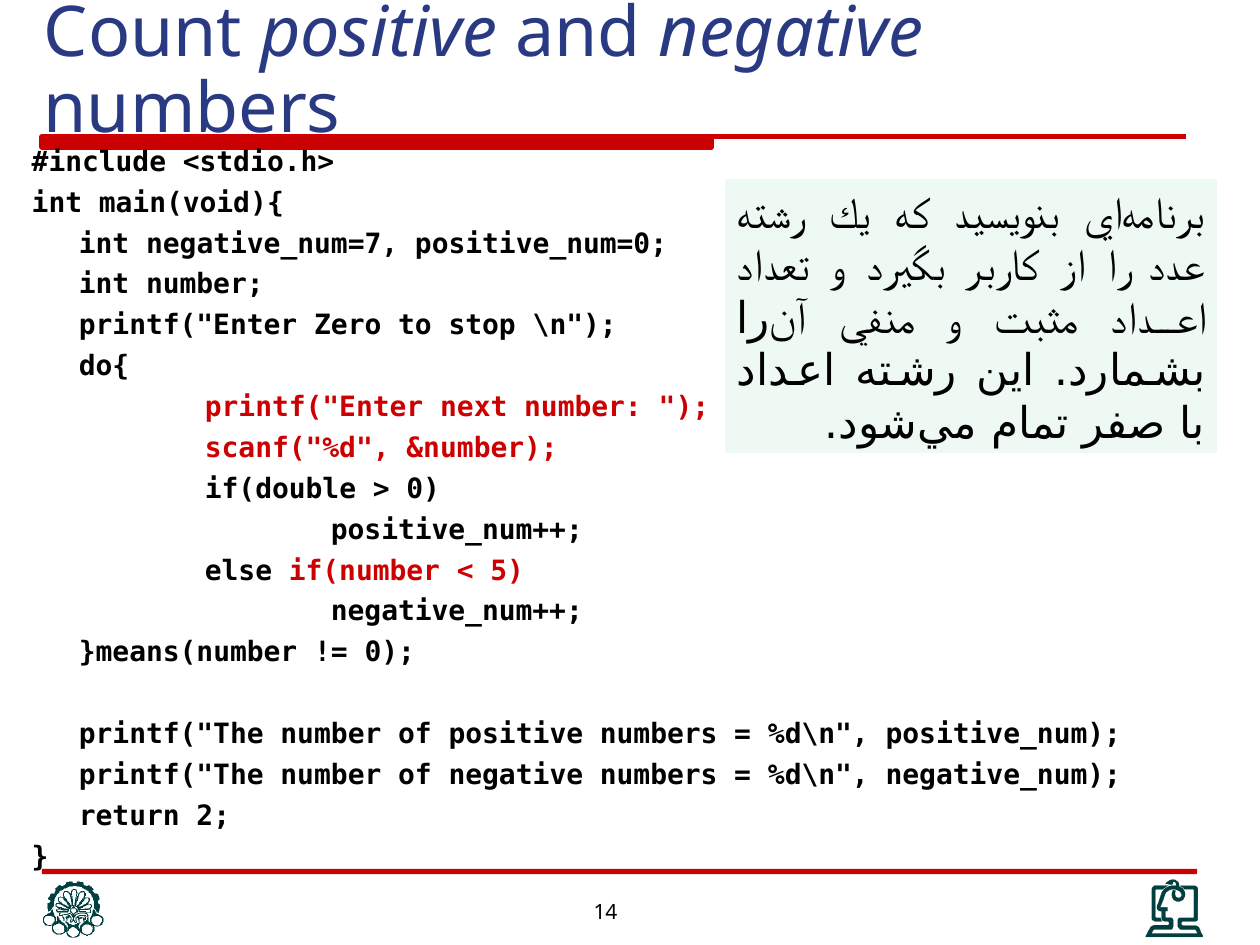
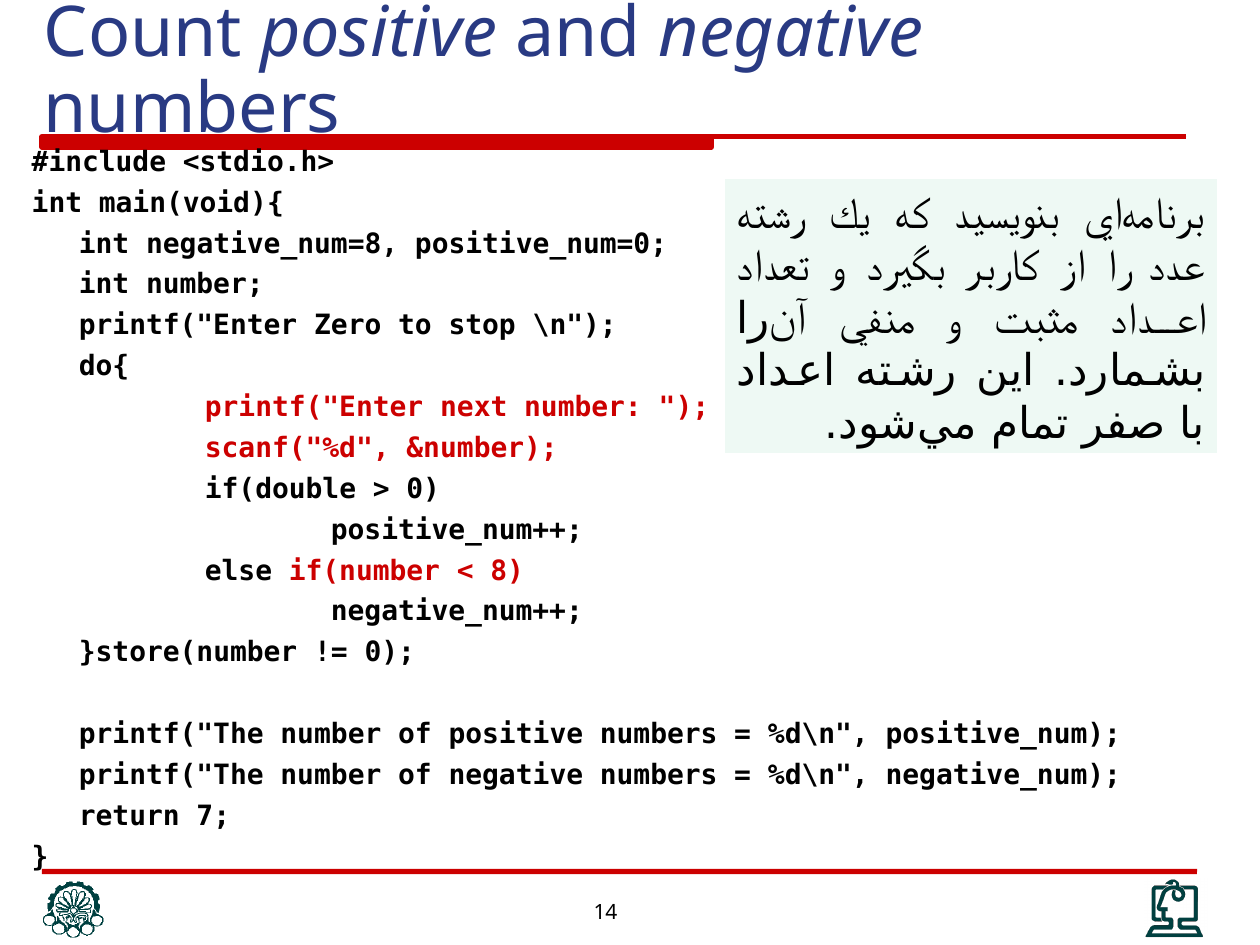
negative_num=7: negative_num=7 -> negative_num=8 (272, 244)
5: 5 -> 8 (507, 571)
}means(number: }means(number -> }store(number (188, 653)
2: 2 -> 7 (213, 816)
